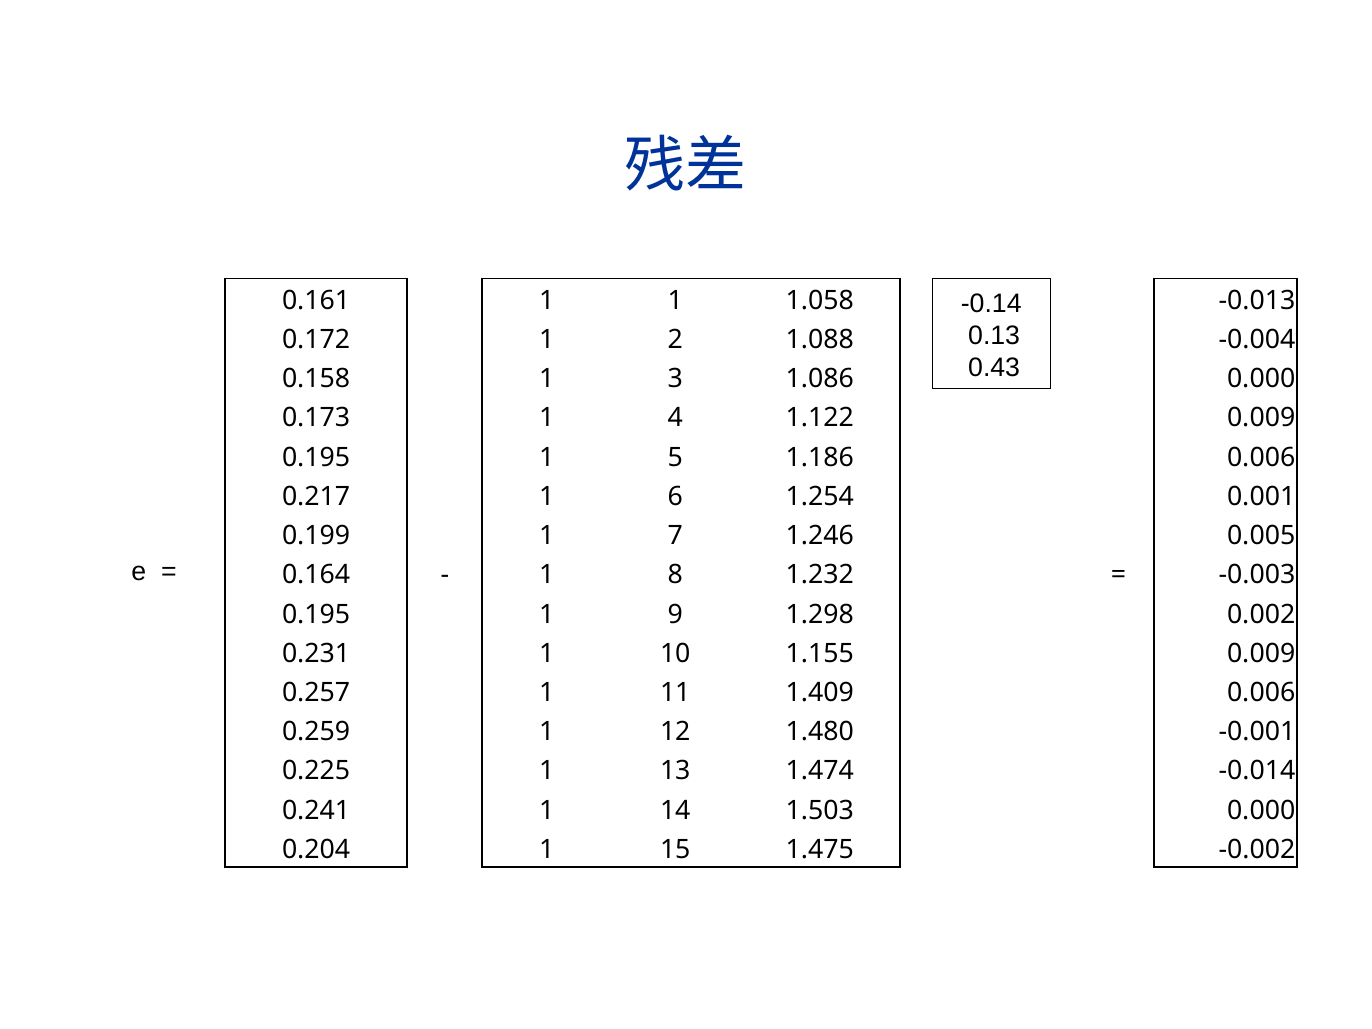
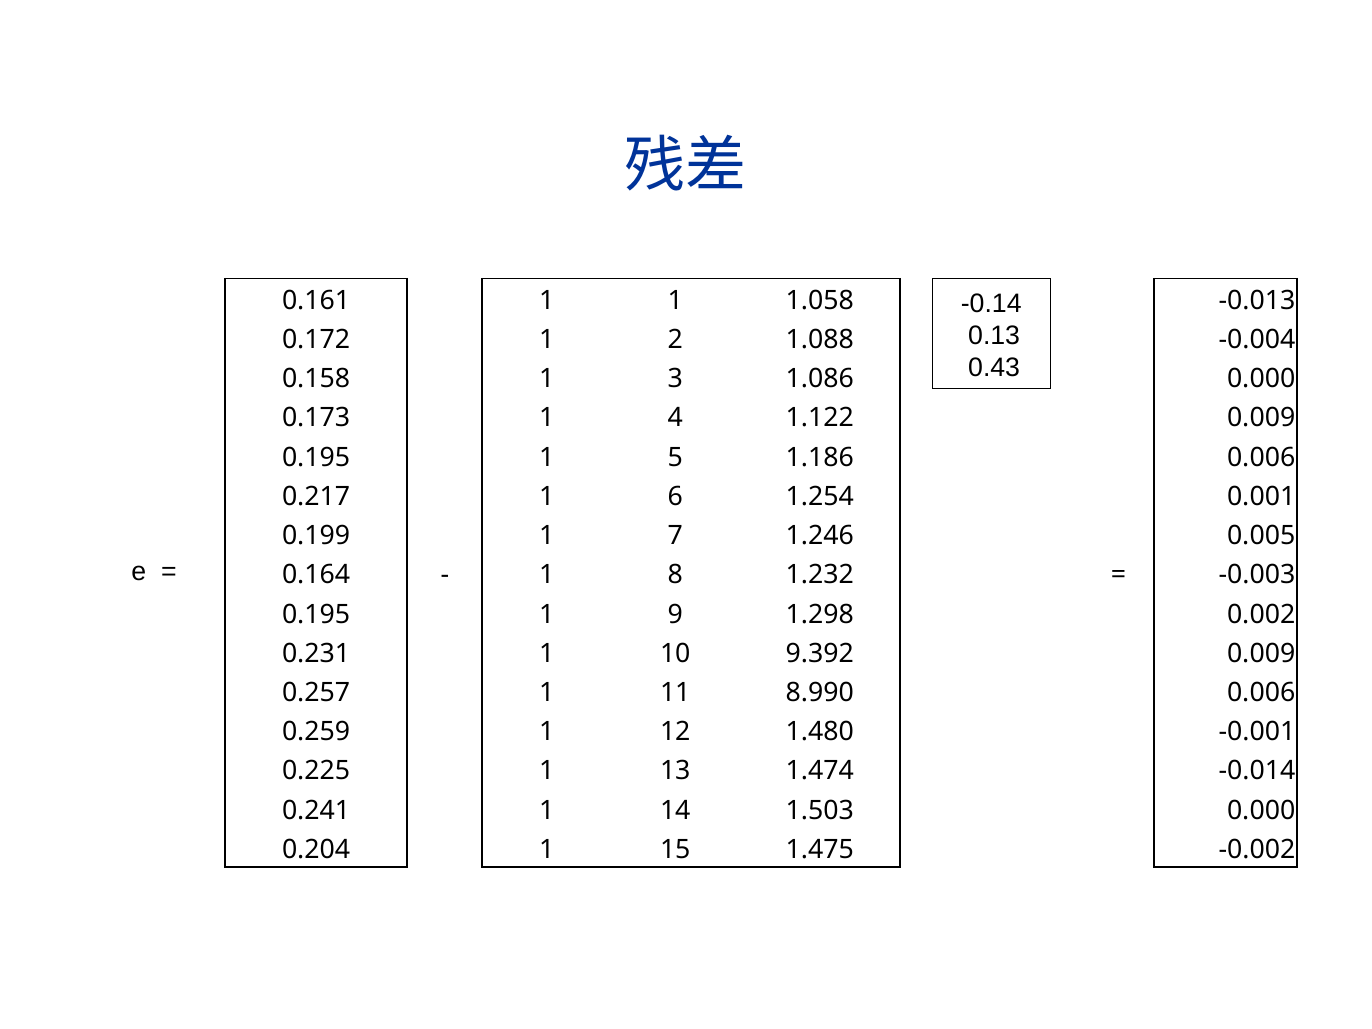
1.155: 1.155 -> 9.392 (820, 653)
1.409: 1.409 -> 8.990 (820, 693)
